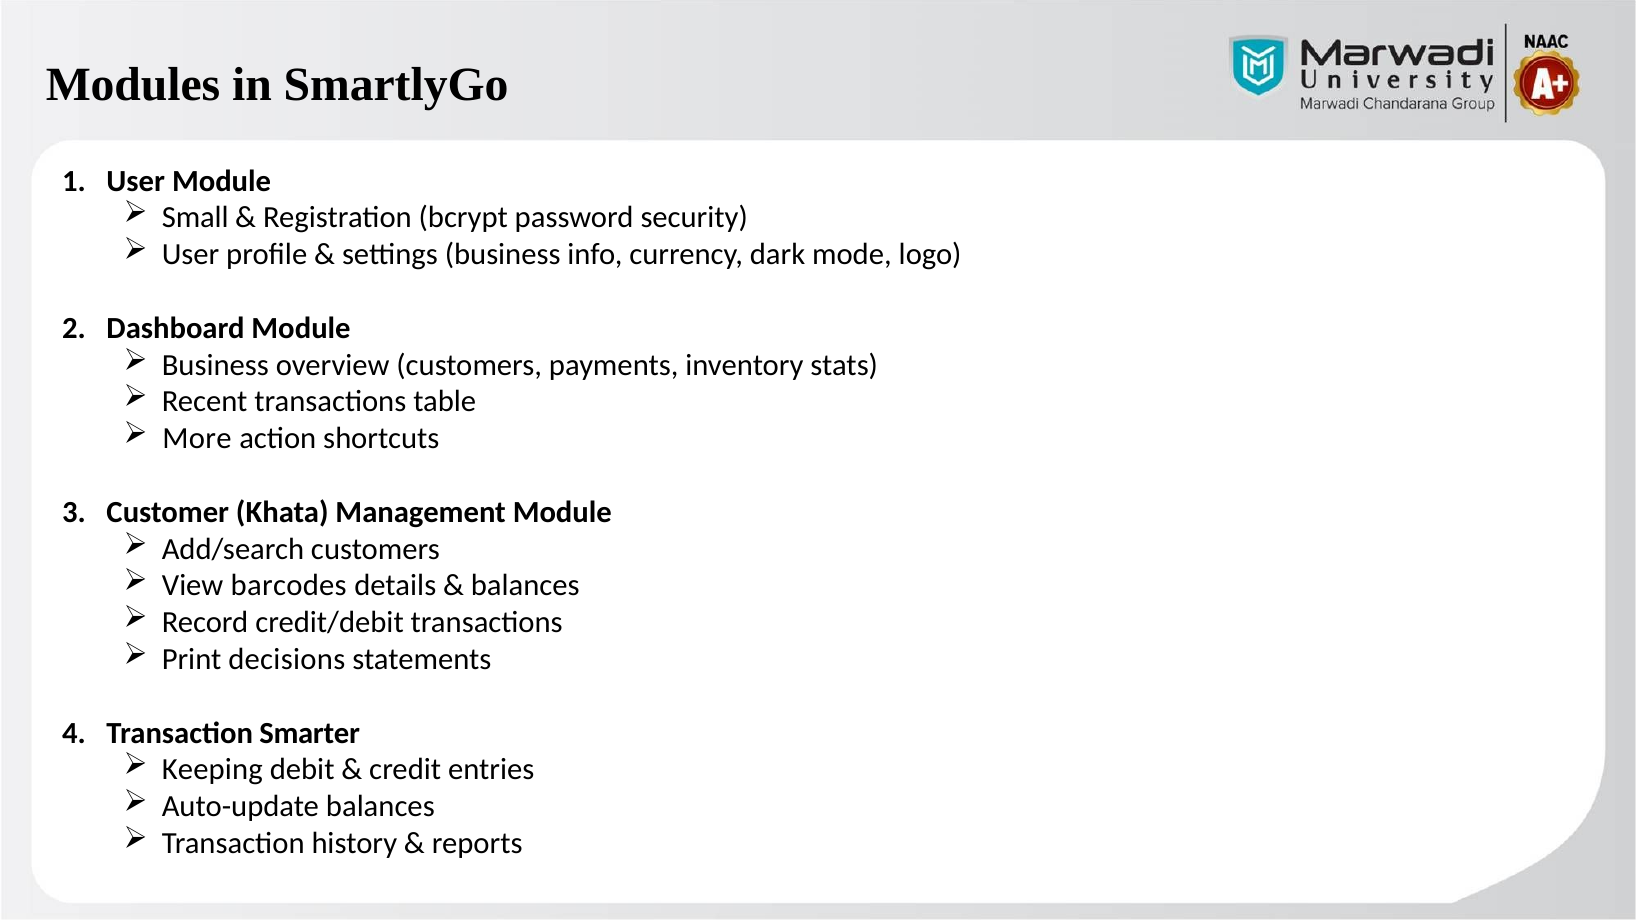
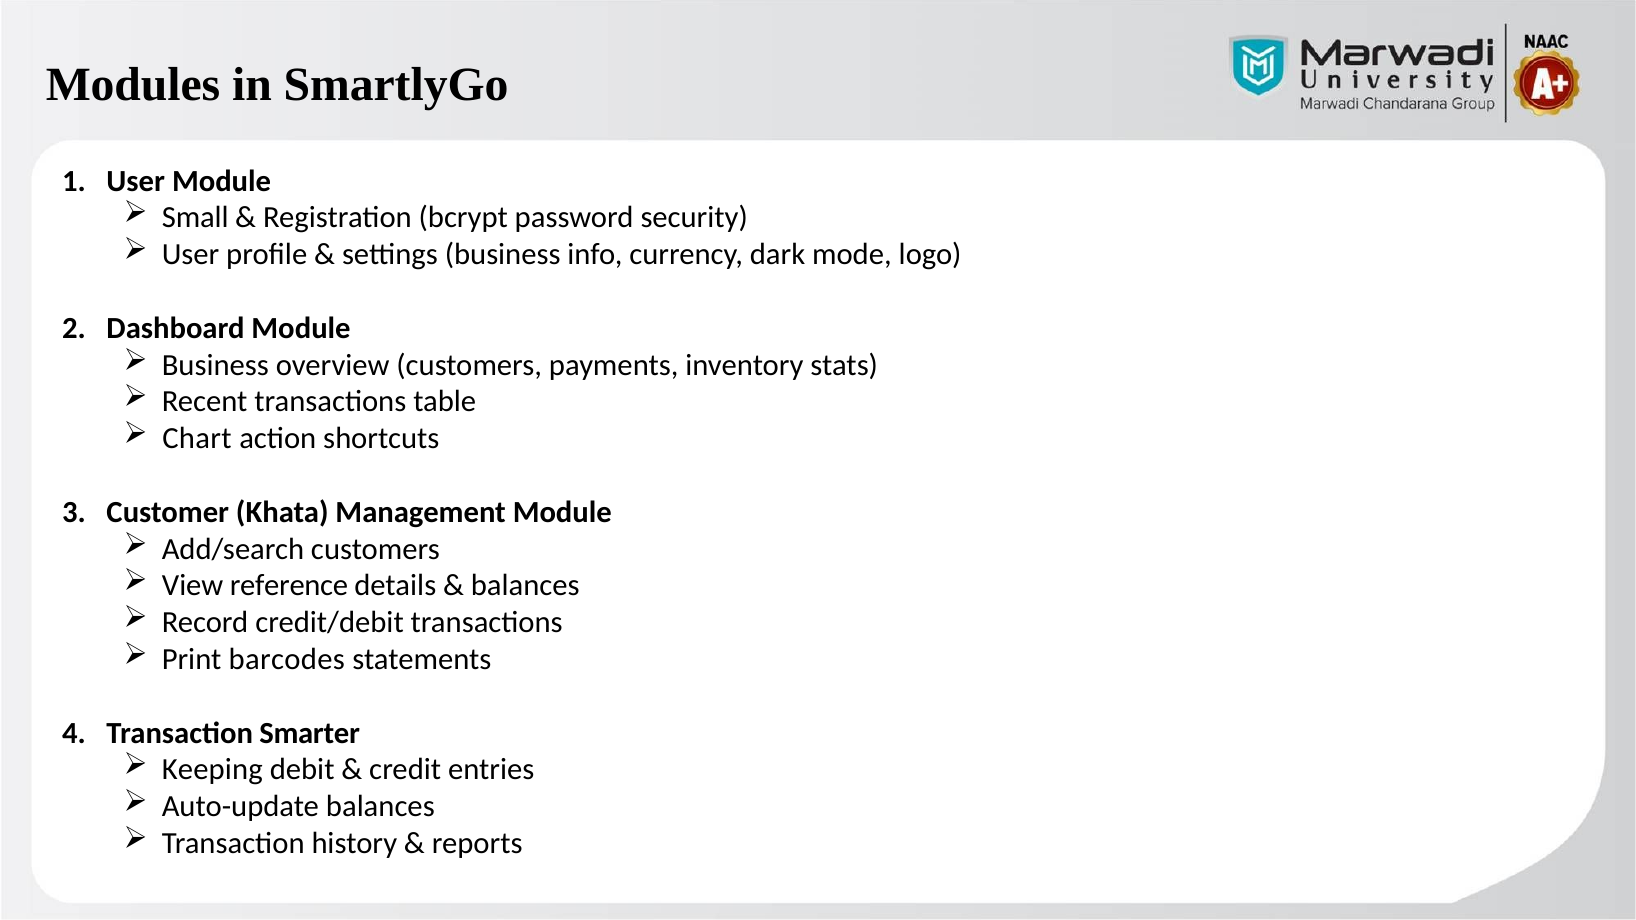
More: More -> Chart (197, 439)
barcodes: barcodes -> reference (289, 586)
decisions: decisions -> barcodes (287, 660)
